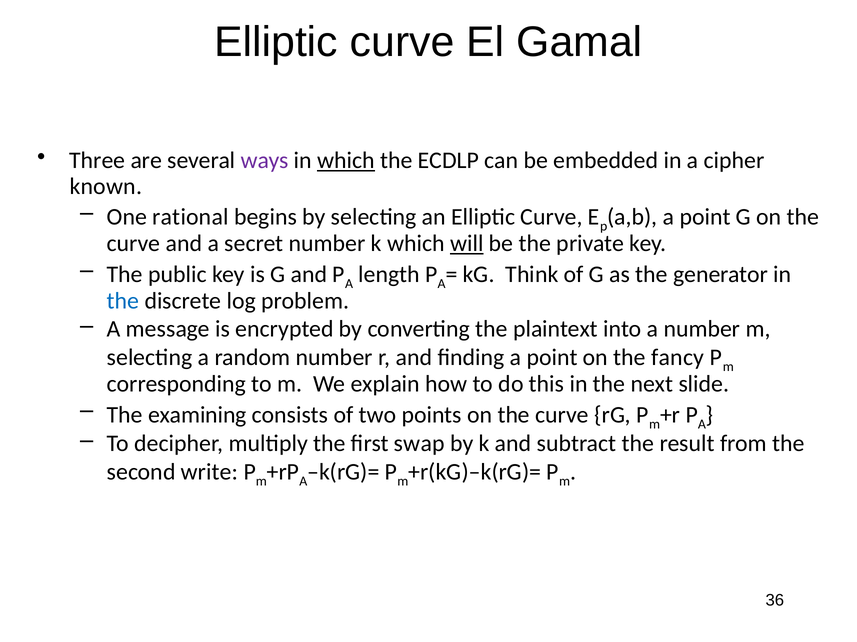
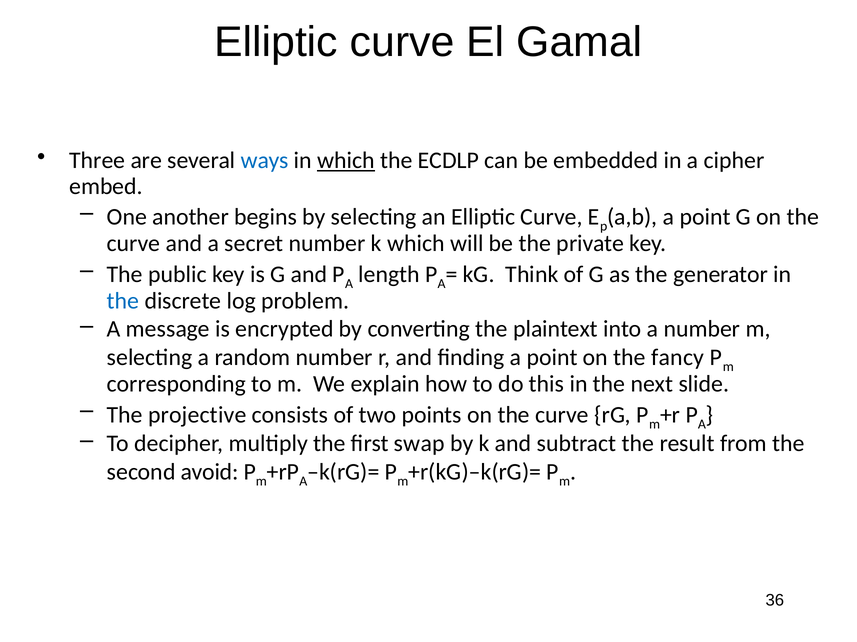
ways colour: purple -> blue (265, 161)
known: known -> embed (106, 186)
rational: rational -> another (191, 217)
will underline: present -> none (467, 244)
examining: examining -> projective (197, 415)
write: write -> avoid (210, 473)
